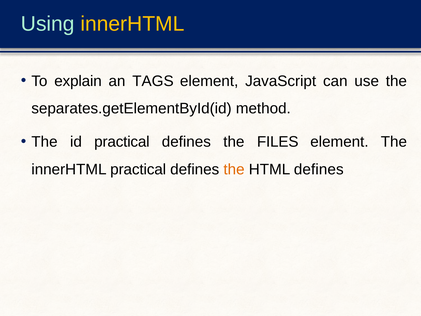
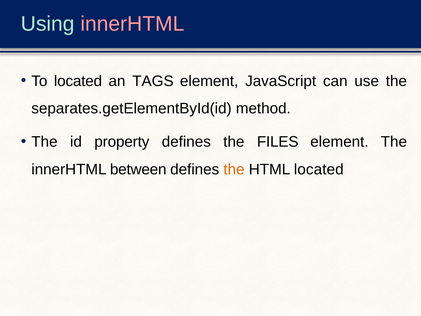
innerHTML colour: yellow -> pink (132, 24)
To explain: explain -> located (78, 81)
id practical: practical -> property (122, 142)
innerHTML practical: practical -> between (138, 169)
HTML defines: defines -> located (319, 169)
